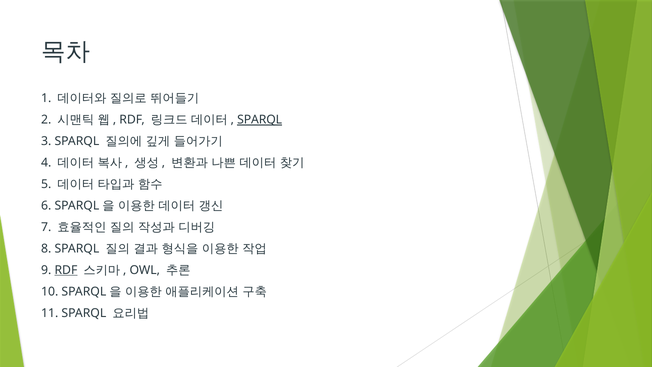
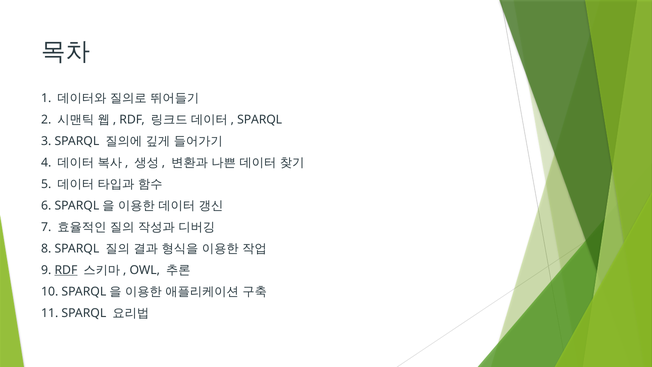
SPARQL underline: present -> none (260, 120)
